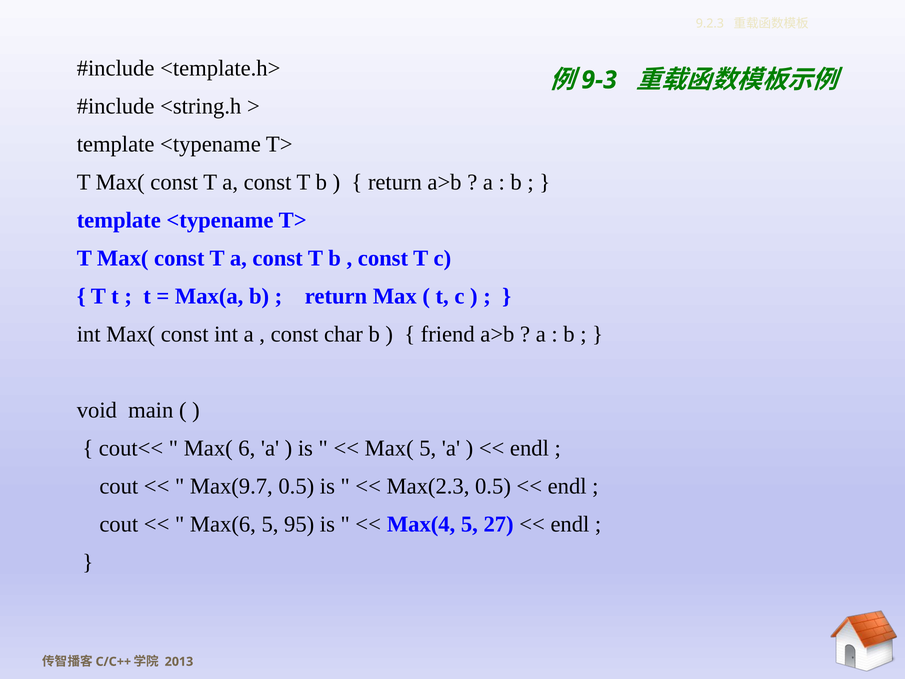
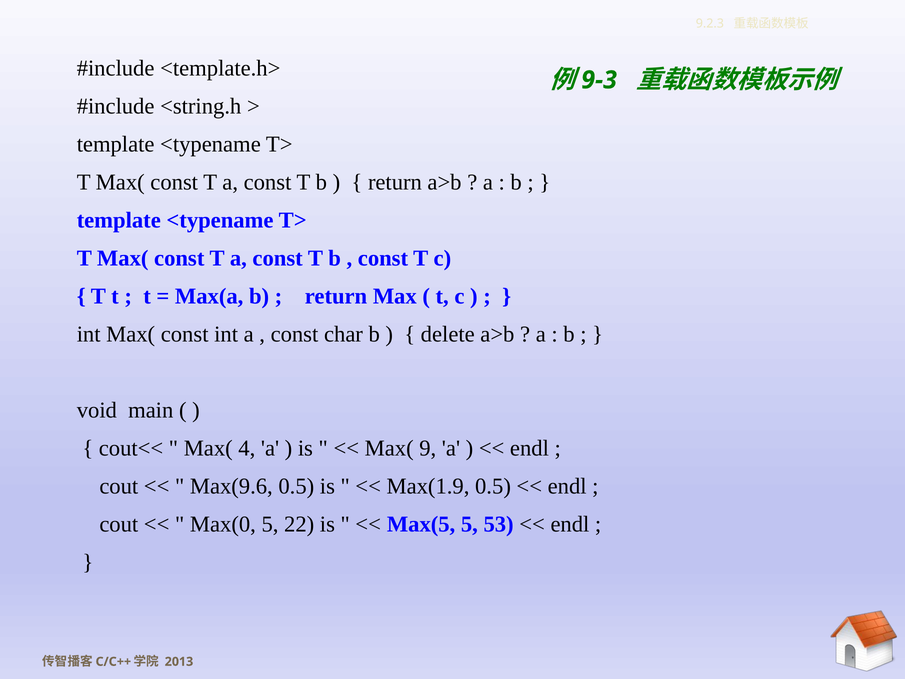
friend: friend -> delete (448, 334)
6: 6 -> 4 (247, 448)
Max( 5: 5 -> 9 (428, 448)
Max(9.7: Max(9.7 -> Max(9.6 (231, 486)
Max(2.3: Max(2.3 -> Max(1.9 (428, 486)
Max(6: Max(6 -> Max(0 (223, 524)
95: 95 -> 22 (299, 524)
Max(4: Max(4 -> Max(5 (421, 524)
27: 27 -> 53 (499, 524)
